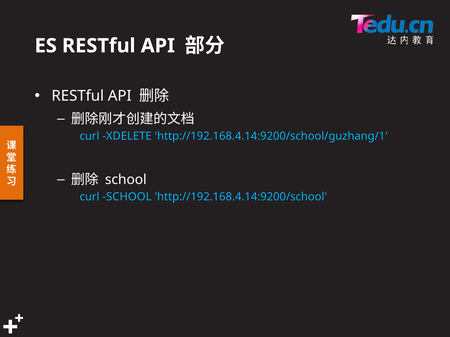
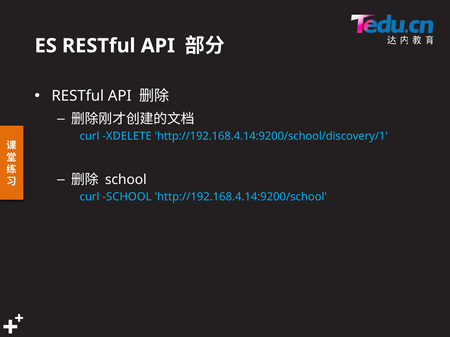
http://192.168.4.14:9200/school/guzhang/1: http://192.168.4.14:9200/school/guzhang/1 -> http://192.168.4.14:9200/school/discovery/1 (271, 136)
